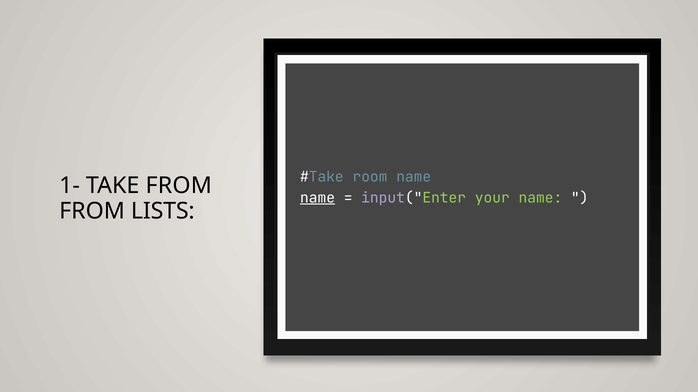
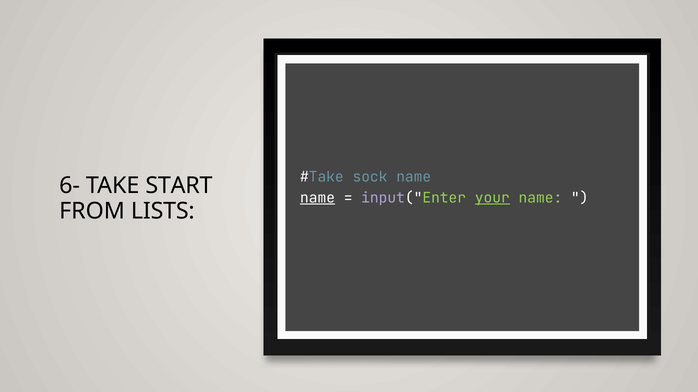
room: room -> sock (370, 177)
1-: 1- -> 6- (70, 186)
TAKE FROM: FROM -> START (179, 186)
your underline: none -> present (492, 198)
